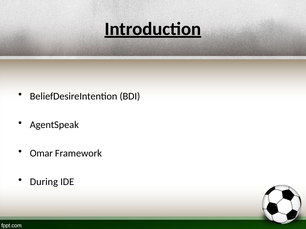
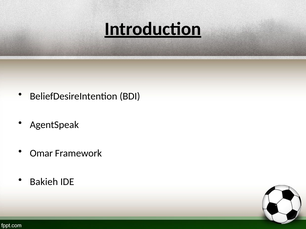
During: During -> Bakieh (44, 182)
